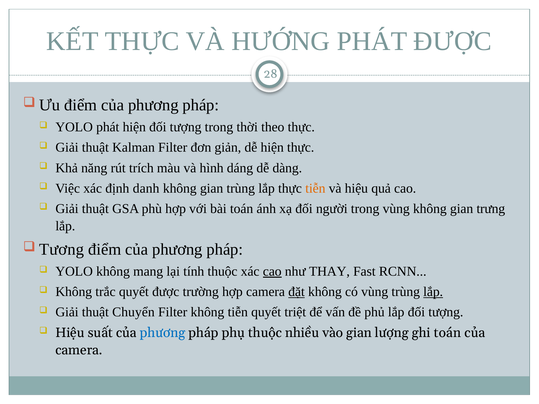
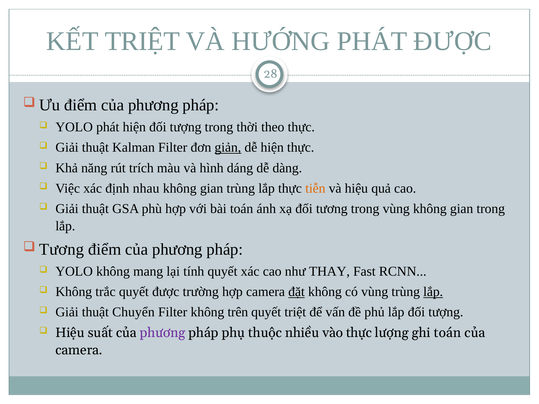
KẾT THỰC: THỰC -> TRIỆT (142, 41)
giản underline: none -> present (228, 148)
danh: danh -> nhau (146, 188)
đối người: người -> tương (332, 209)
gian trưng: trưng -> trong (491, 209)
tính thuộc: thuộc -> quyết (223, 272)
cao underline: present -> none (272, 272)
không tiễn: tiễn -> trên (238, 312)
phương colour: blue -> purple (163, 333)
vào gian: gian -> thực (359, 333)
